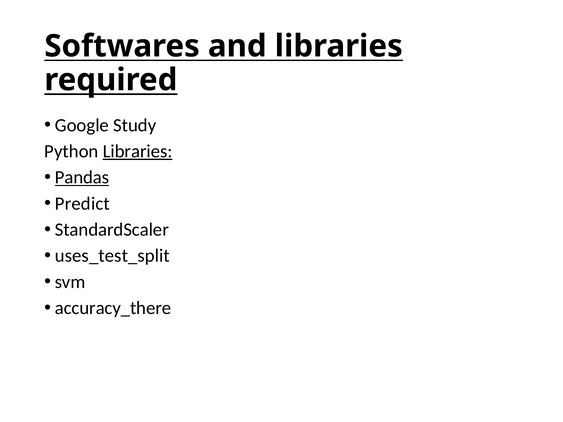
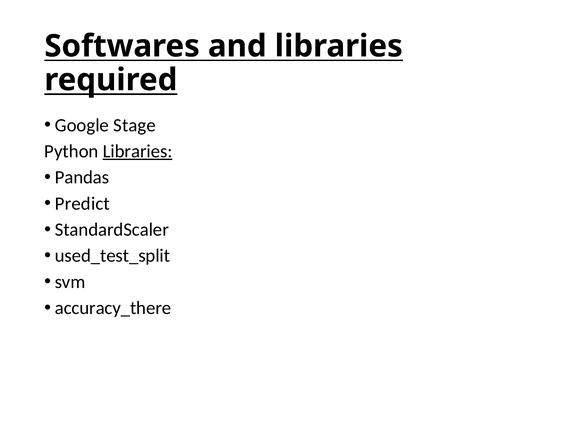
Study: Study -> Stage (135, 125)
Pandas underline: present -> none (82, 178)
uses_test_split: uses_test_split -> used_test_split (112, 256)
